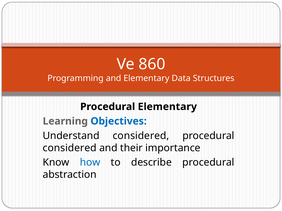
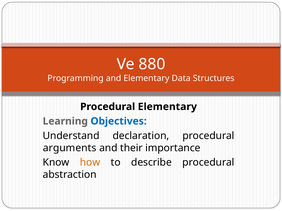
860: 860 -> 880 (152, 64)
Understand considered: considered -> declaration (141, 136)
considered: considered -> arguments (70, 148)
how colour: blue -> orange (90, 163)
